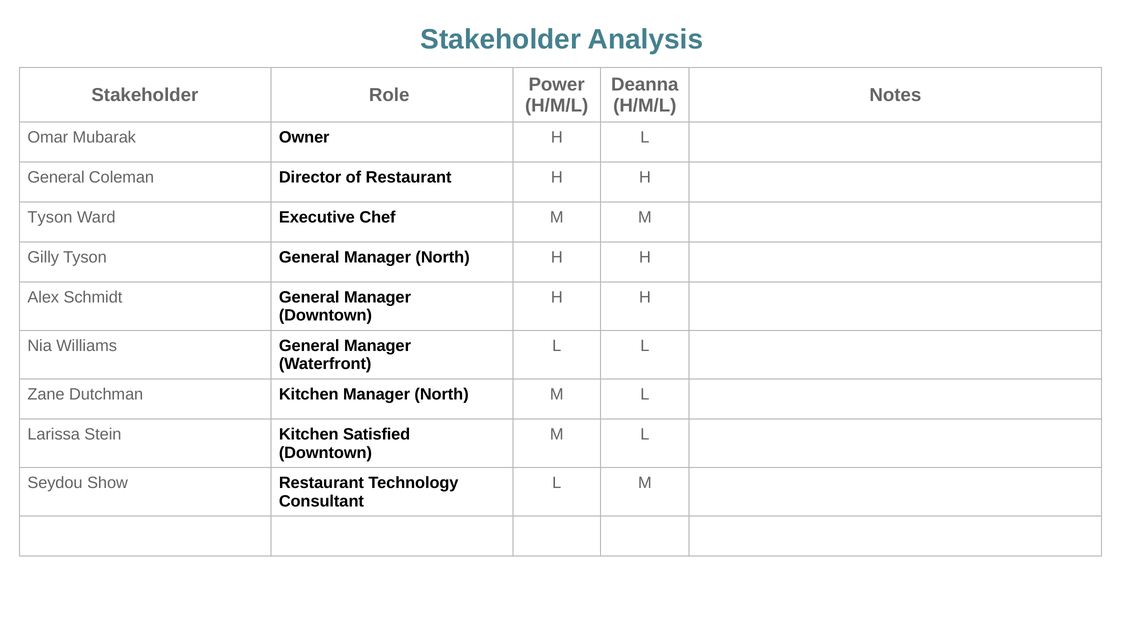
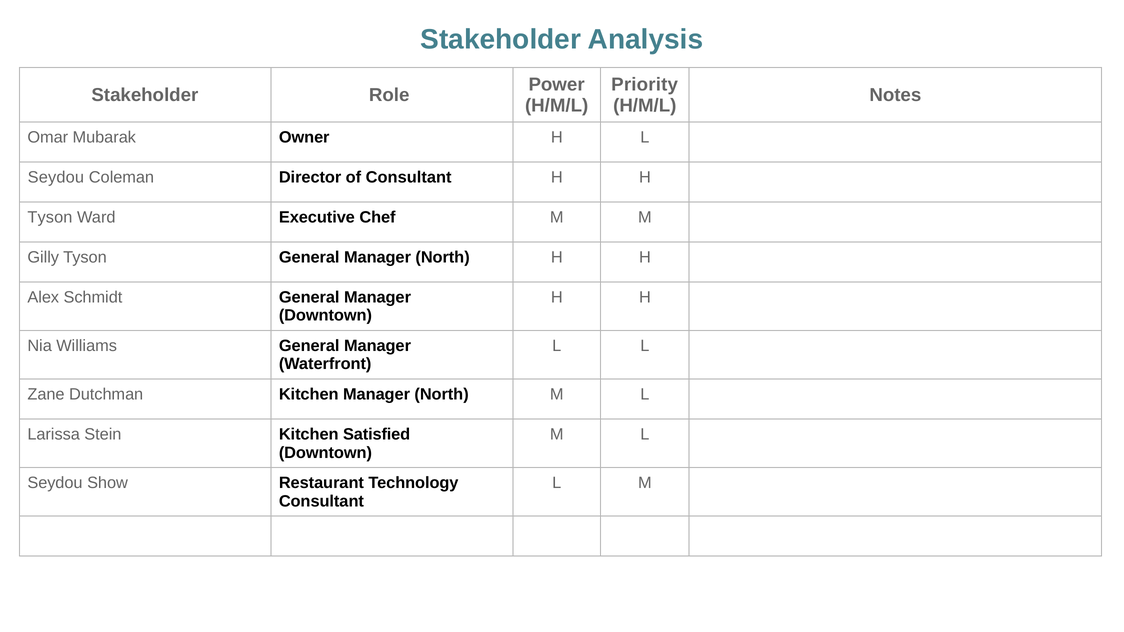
Deanna: Deanna -> Priority (645, 85)
General: General -> Seydou (56, 177)
of Restaurant: Restaurant -> Consultant (409, 177)
